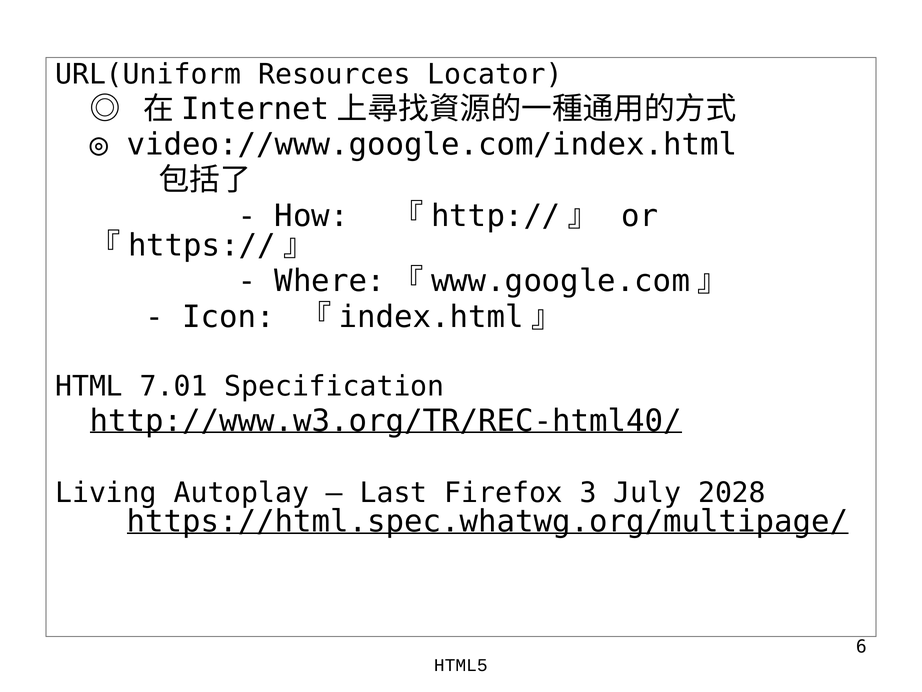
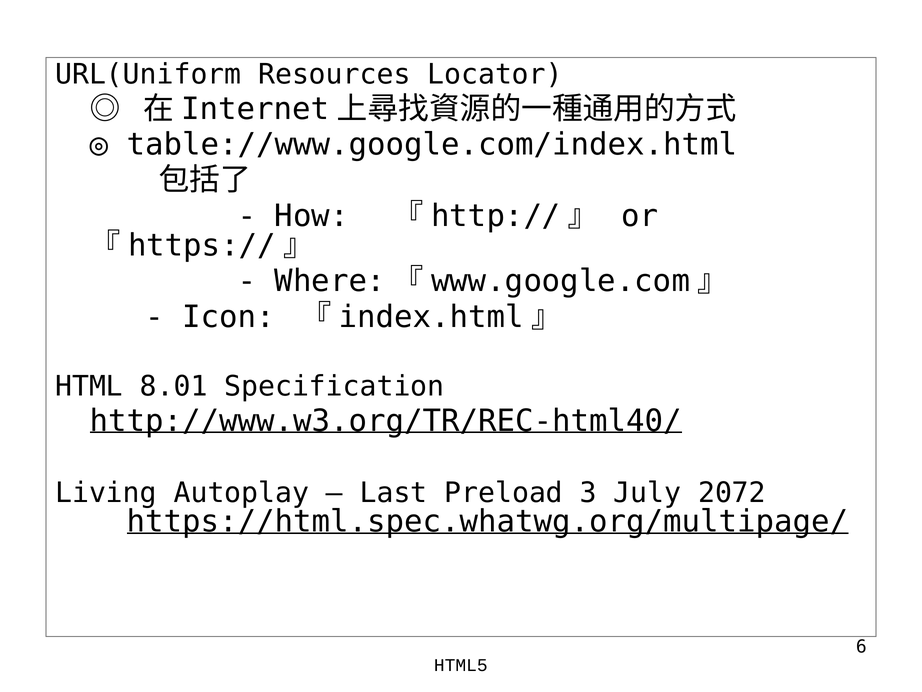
video://www.google.com/index.html: video://www.google.com/index.html -> table://www.google.com/index.html (432, 145)
7.01: 7.01 -> 8.01 (174, 386)
Firefox: Firefox -> Preload (504, 493)
2028: 2028 -> 2072 (732, 493)
